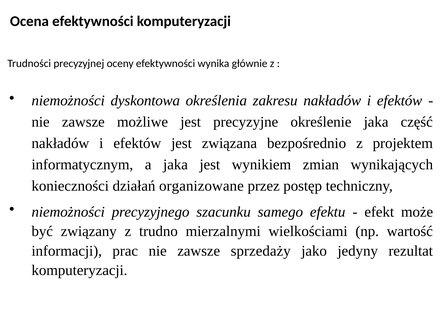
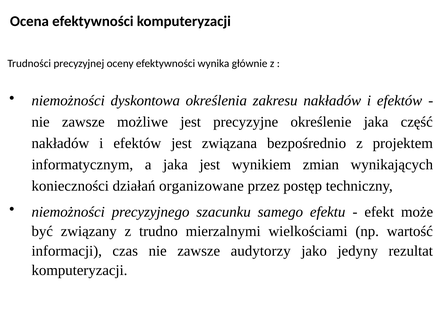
prac: prac -> czas (125, 251)
sprzedaży: sprzedaży -> audytorzy (261, 251)
